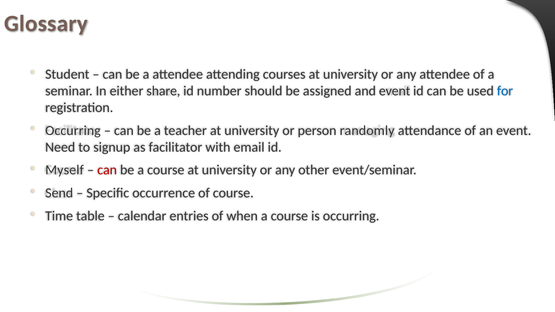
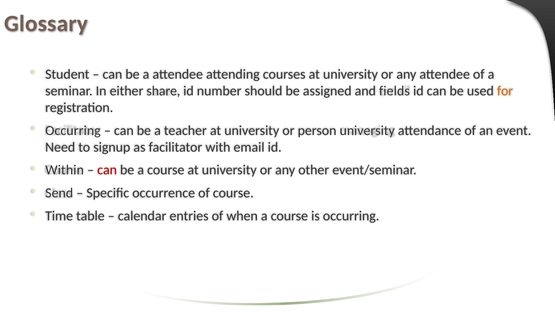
and event: event -> fields (394, 91)
for colour: blue -> orange (505, 91)
person randomly: randomly -> university (367, 131)
Myself: Myself -> Within (65, 170)
